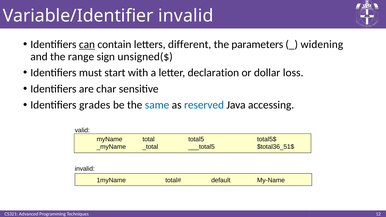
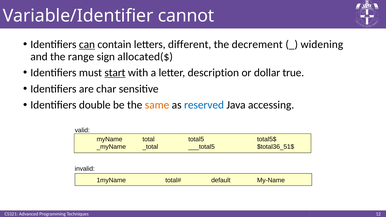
Variable/Identifier invalid: invalid -> cannot (186, 16)
parameters: parameters -> decrement (257, 44)
unsigned($: unsigned($ -> allocated($ (145, 57)
start underline: none -> present (115, 73)
declaration: declaration -> description (213, 73)
loss: loss -> true (293, 73)
grades: grades -> double (95, 105)
same colour: blue -> orange (157, 105)
